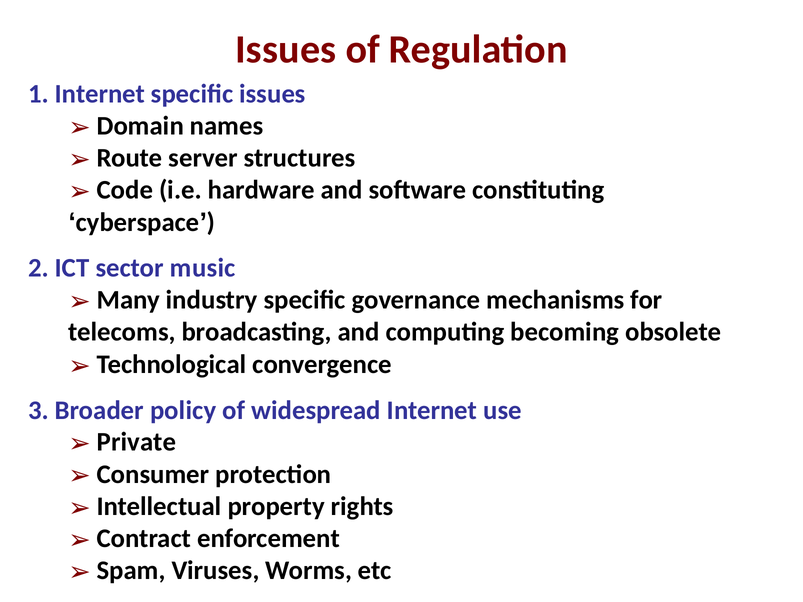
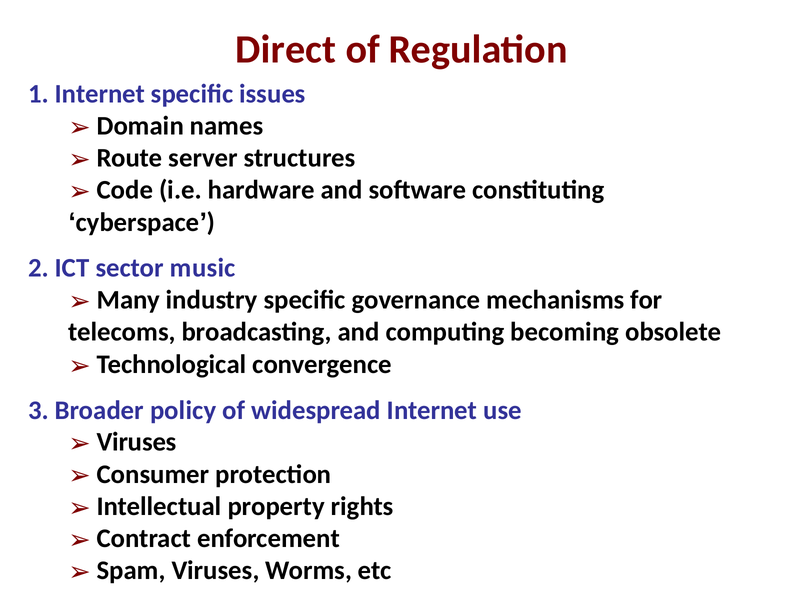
Issues: Issues -> Direct (286, 50)
Private: Private -> Viruses (137, 442)
